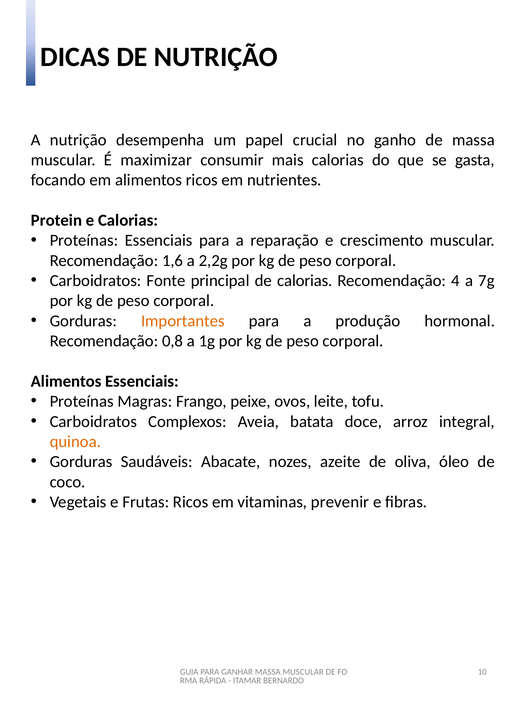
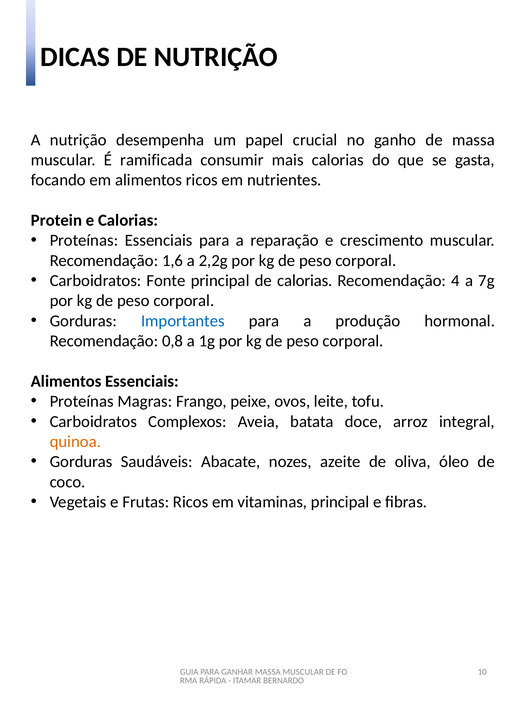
maximizar: maximizar -> ramificada (156, 160)
Importantes colour: orange -> blue (183, 321)
vitaminas prevenir: prevenir -> principal (340, 502)
